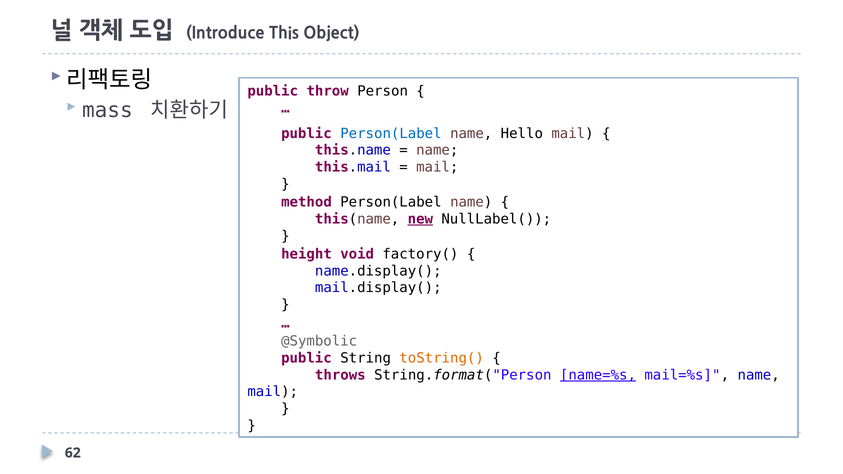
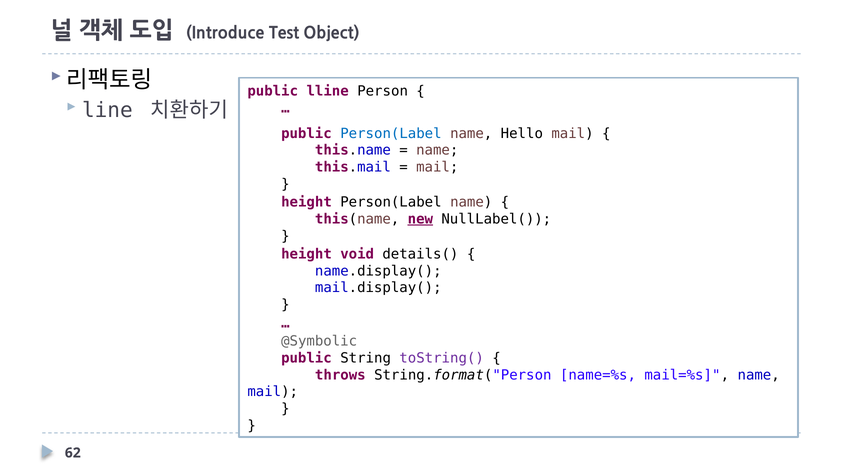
This: This -> Test (284, 33)
throw: throw -> lline (328, 91)
mass: mass -> line (107, 110)
method: method -> height (306, 202)
factory(: factory( -> details( (420, 254)
toString( colour: orange -> purple (442, 358)
name=%s underline: present -> none (598, 375)
